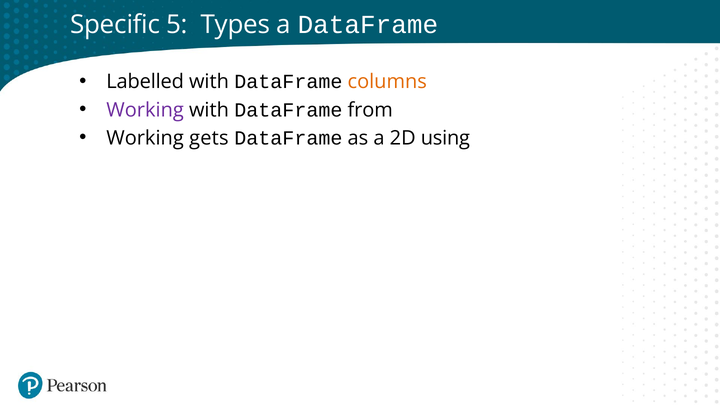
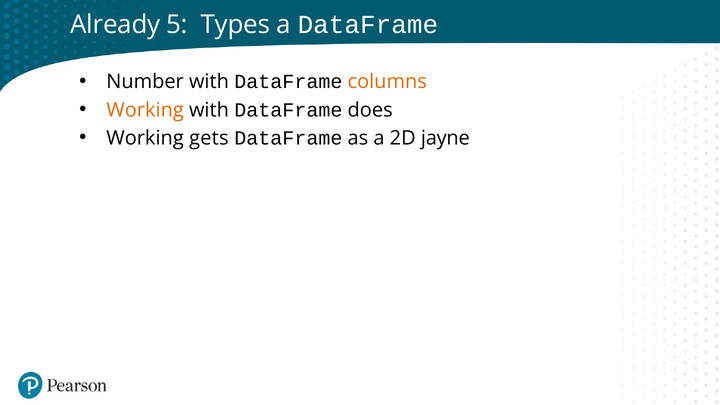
Specific: Specific -> Already (115, 25)
Labelled: Labelled -> Number (145, 82)
Working colour: purple -> orange (145, 110)
from: from -> does (370, 110)
using: using -> jayne (445, 138)
